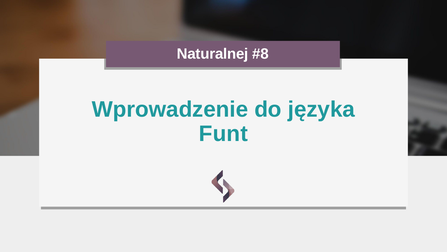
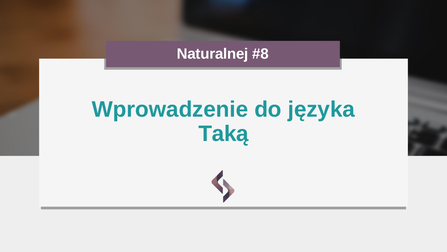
Funt: Funt -> Taką (224, 133)
